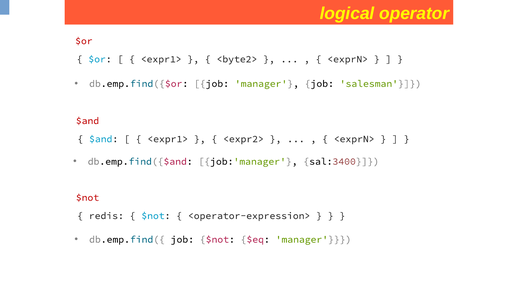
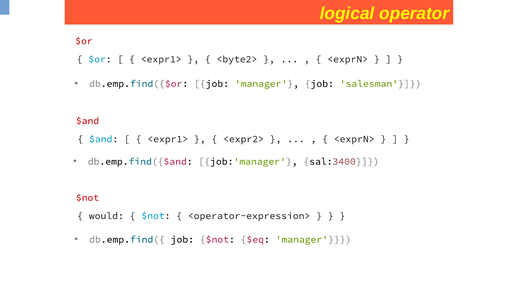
redis: redis -> would (106, 216)
